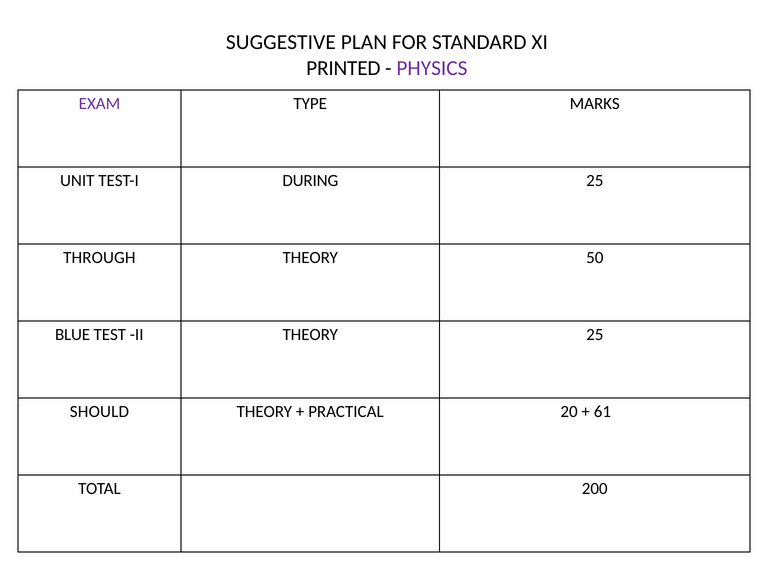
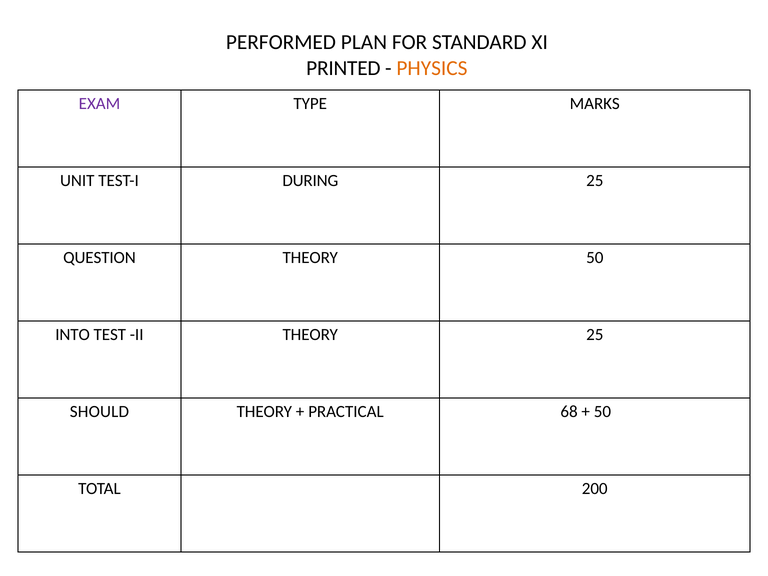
SUGGESTIVE: SUGGESTIVE -> PERFORMED (281, 42)
PHYSICS colour: purple -> orange (432, 68)
THROUGH: THROUGH -> QUESTION (99, 258)
BLUE: BLUE -> INTO (73, 335)
20: 20 -> 68 (569, 412)
61: 61 -> 50 (602, 412)
